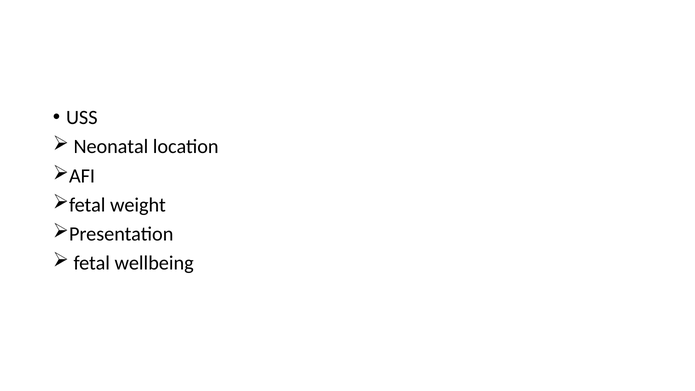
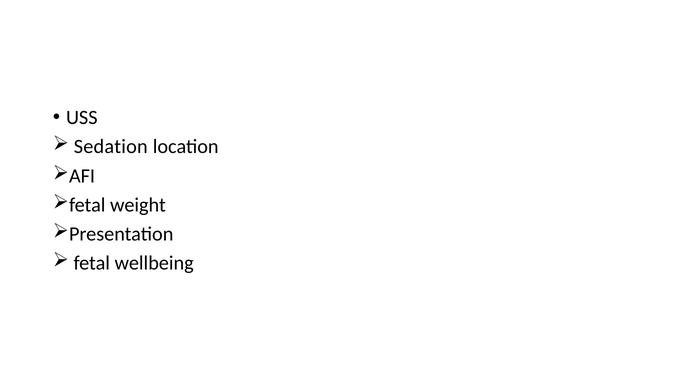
Neonatal: Neonatal -> Sedation (111, 147)
